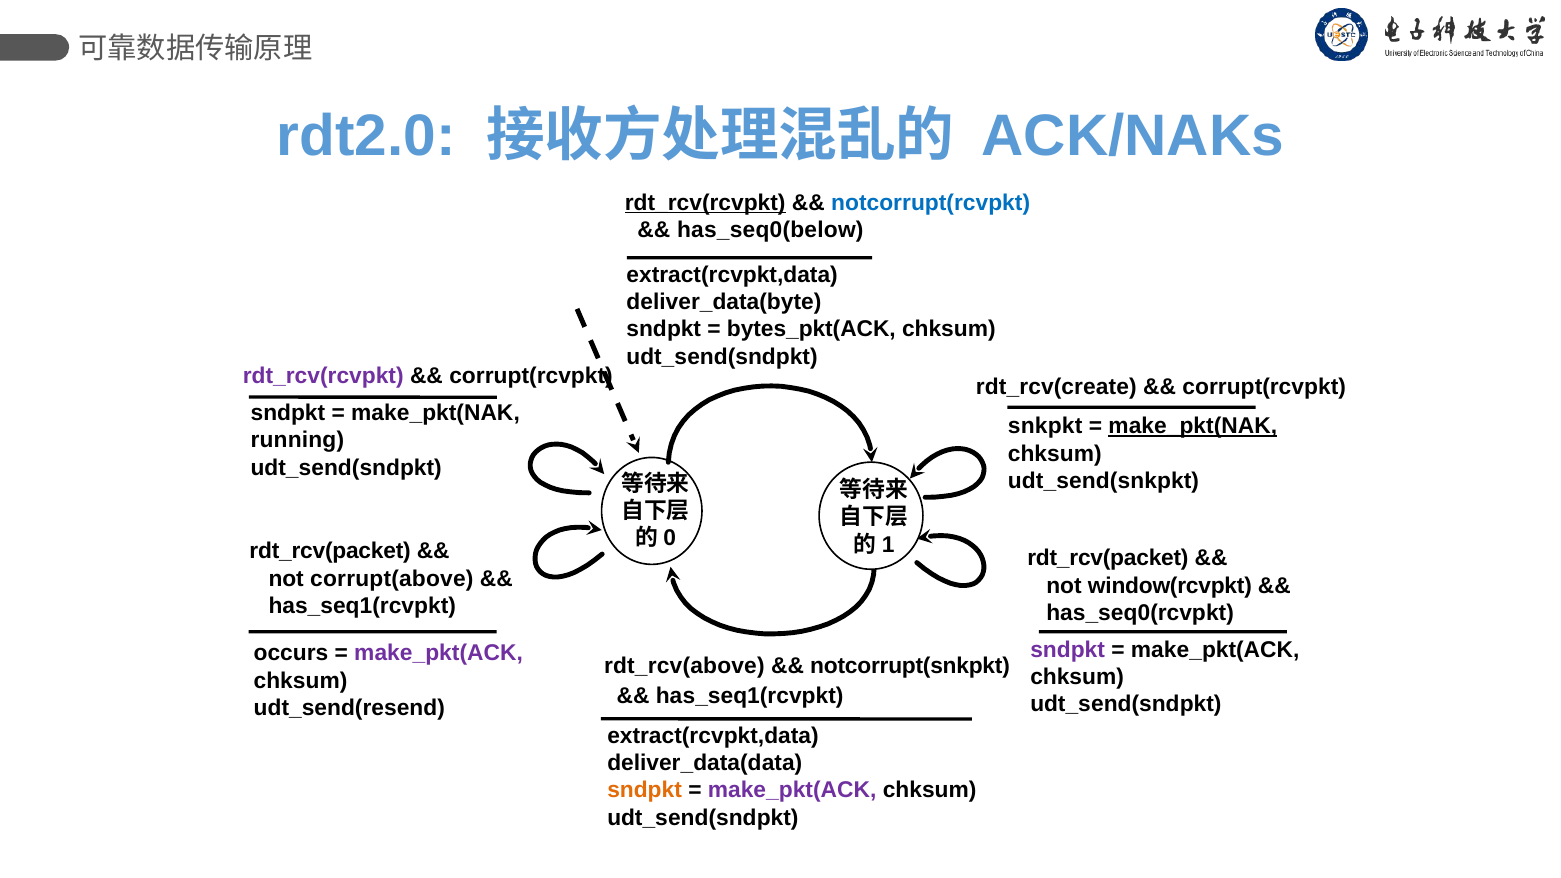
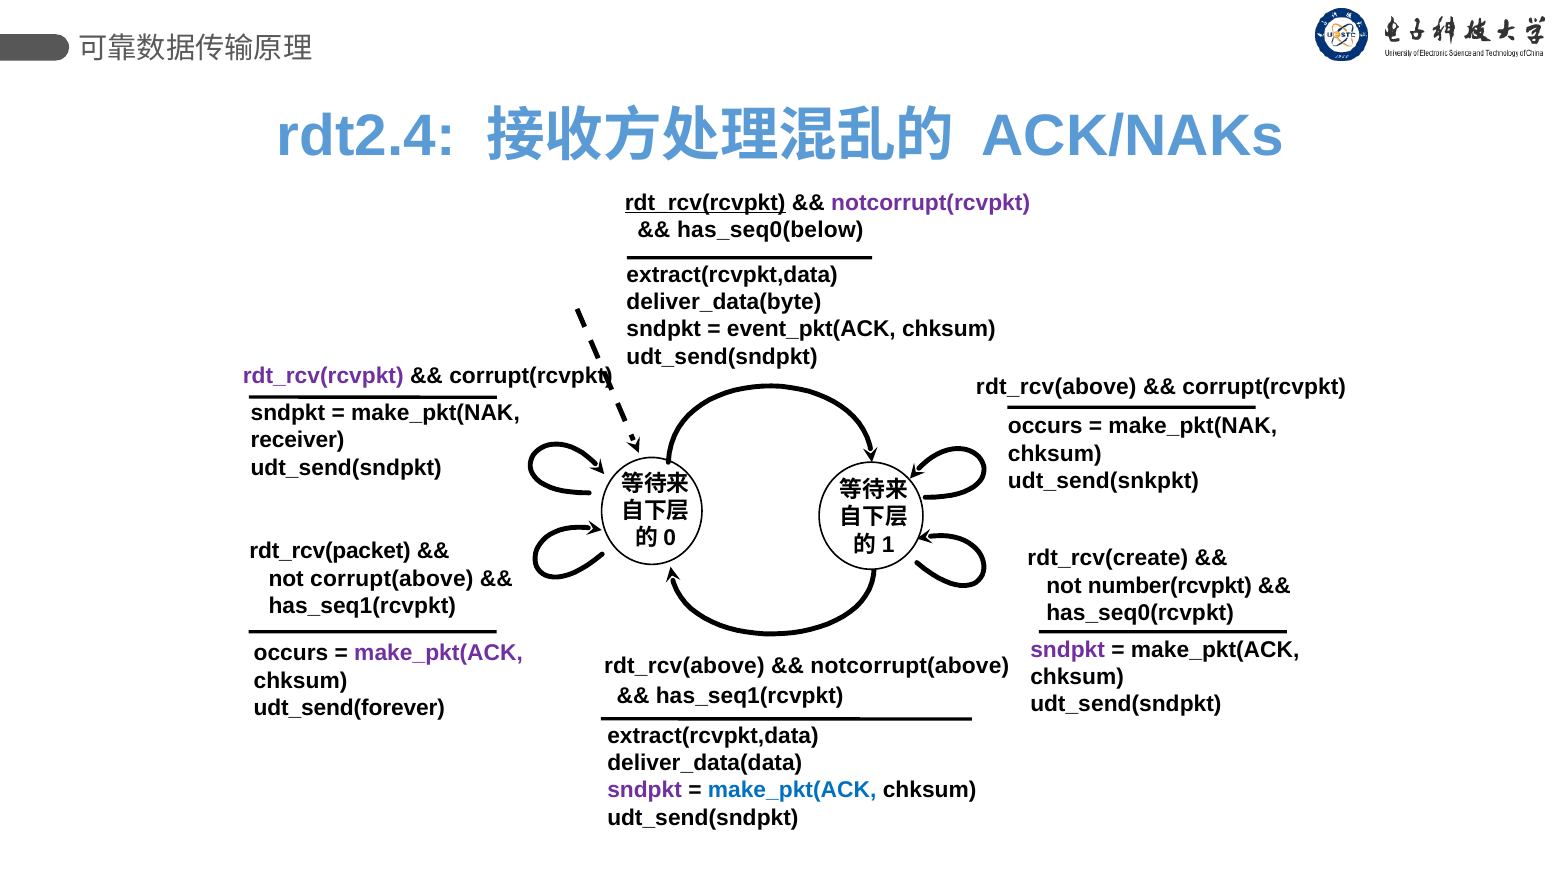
rdt2.0: rdt2.0 -> rdt2.4 (366, 136)
notcorrupt(rcvpkt colour: blue -> purple (931, 203)
bytes_pkt(ACK: bytes_pkt(ACK -> event_pkt(ACK (811, 329)
rdt_rcv(create: rdt_rcv(create -> rdt_rcv(above (1056, 387)
snkpkt: snkpkt -> occurs (1045, 426)
make_pkt(NAK underline: present -> none (1193, 426)
running: running -> receiver (298, 440)
rdt_rcv(packet: rdt_rcv(packet -> rdt_rcv(create (1108, 558)
window(rcvpkt: window(rcvpkt -> number(rcvpkt (1170, 586)
notcorrupt(snkpkt: notcorrupt(snkpkt -> notcorrupt(above (910, 666)
udt_send(resend: udt_send(resend -> udt_send(forever (349, 708)
sndpkt colour: orange -> purple (645, 790)
make_pkt(ACK colour: purple -> blue (792, 790)
